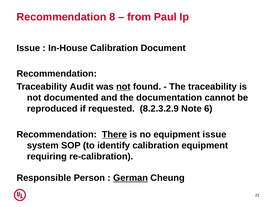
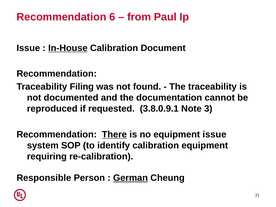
8: 8 -> 6 (112, 17)
In-House underline: none -> present (68, 48)
Audit: Audit -> Filing (82, 87)
not underline: present -> none (123, 87)
8.2.3.2.9: 8.2.3.2.9 -> 3.8.0.9.1 (159, 109)
6: 6 -> 3 (208, 109)
